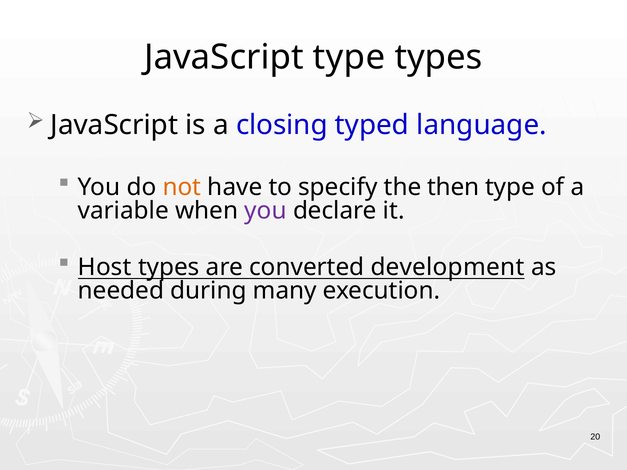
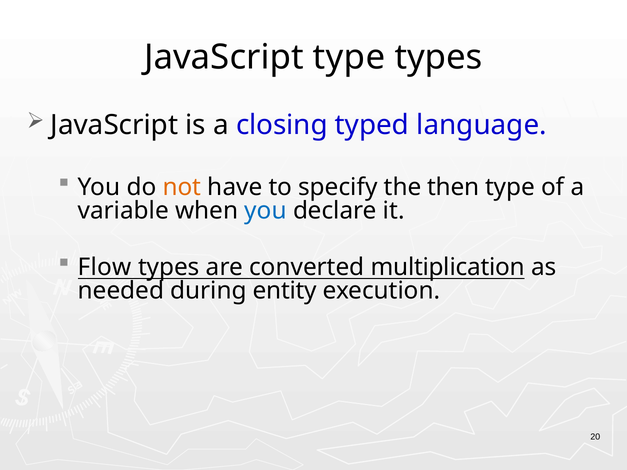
you colour: purple -> blue (266, 211)
Host: Host -> Flow (105, 268)
development: development -> multiplication (448, 268)
many: many -> entity (285, 291)
